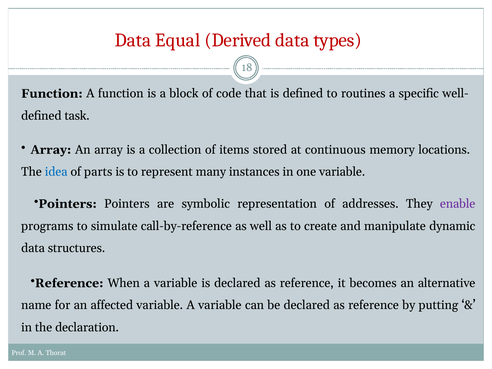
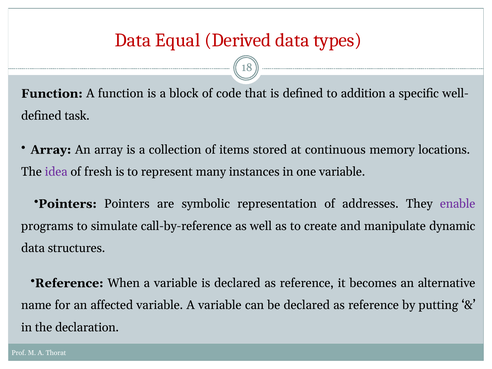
routines: routines -> addition (363, 94)
idea colour: blue -> purple (56, 172)
parts: parts -> fresh (98, 172)
